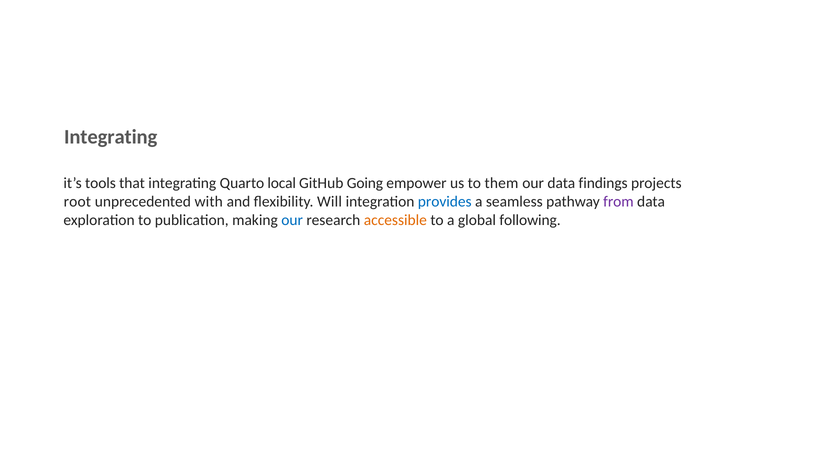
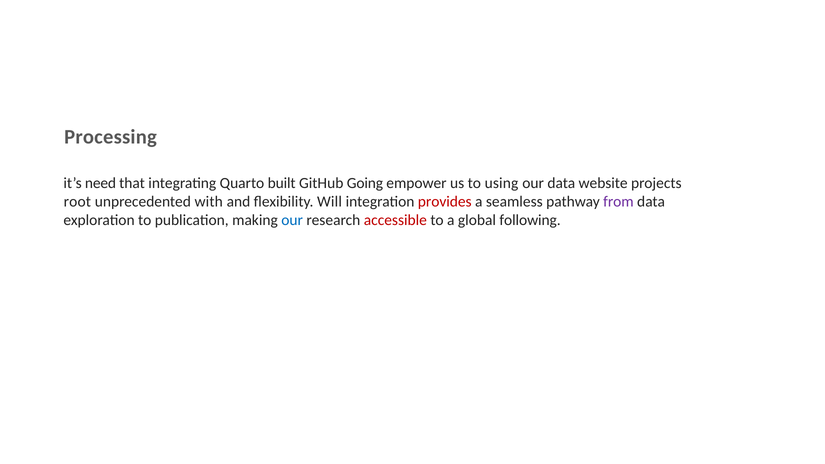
Integrating: Integrating -> Processing (111, 137)
tools: tools -> need (100, 183)
local: local -> built (282, 183)
them: them -> using (502, 183)
findings: findings -> website (603, 183)
provides colour: blue -> red (445, 201)
accessible colour: orange -> red (395, 220)
